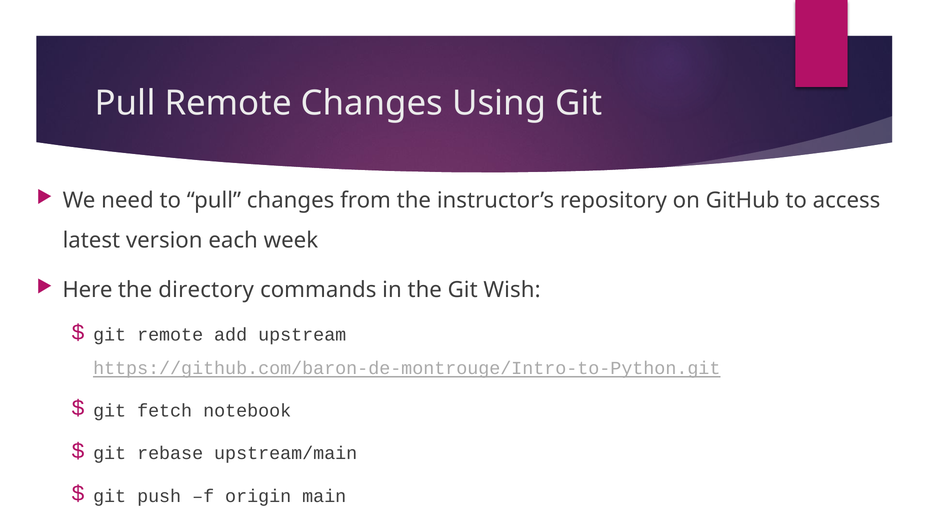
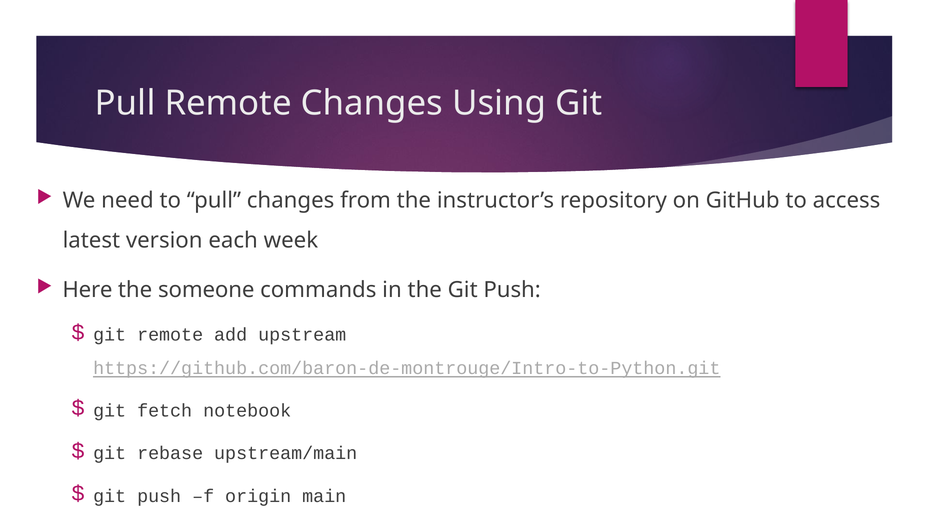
directory: directory -> someone (206, 290)
the Git Wish: Wish -> Push (512, 290)
